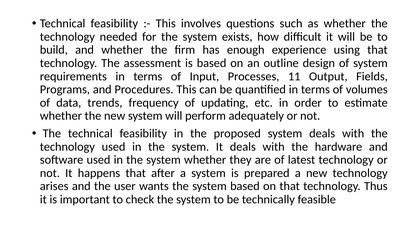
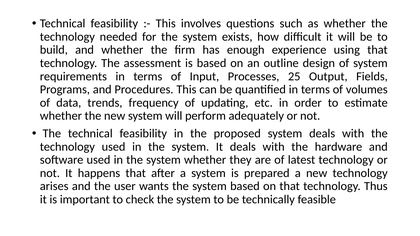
11: 11 -> 25 (294, 76)
